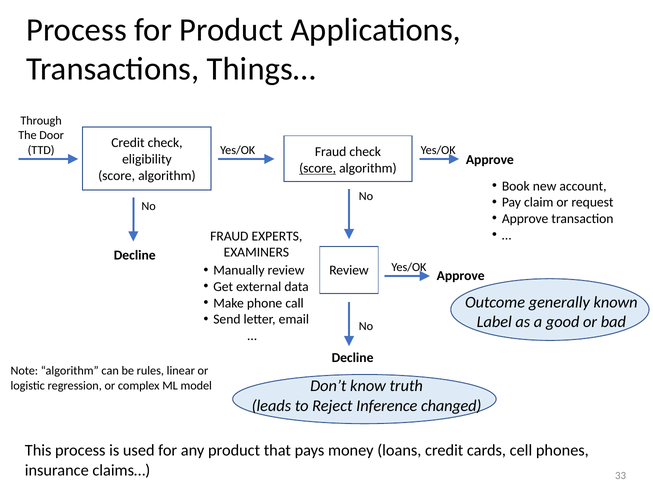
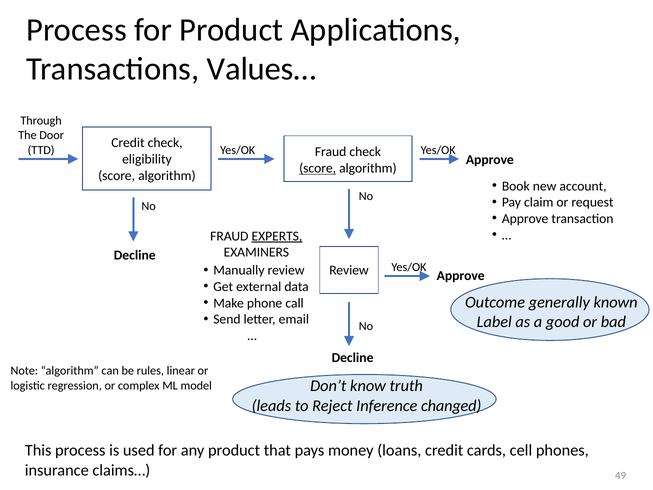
Things…: Things… -> Values… (261, 69)
EXPERTS underline: none -> present (277, 236)
33: 33 -> 49 (621, 475)
